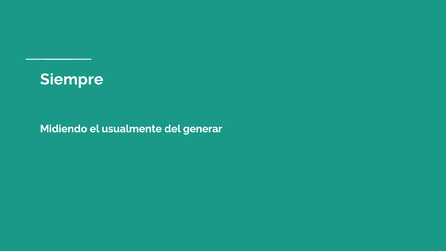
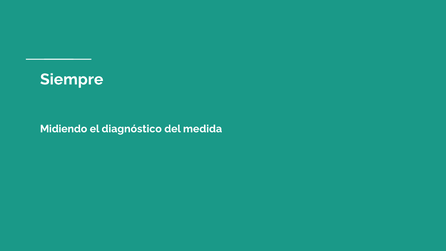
usualmente: usualmente -> diagnóstico (132, 129)
generar: generar -> medida (203, 129)
